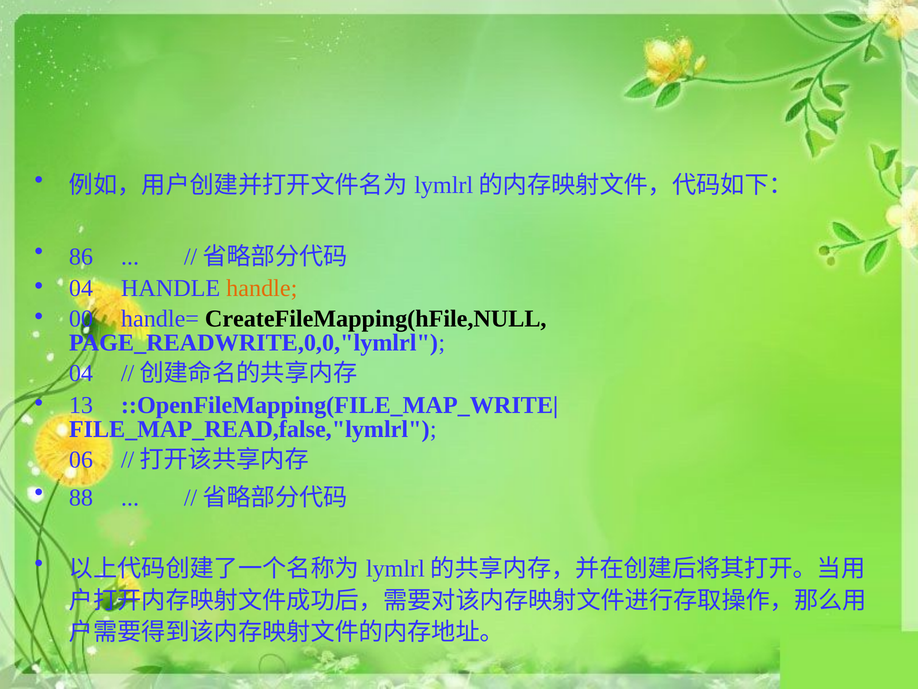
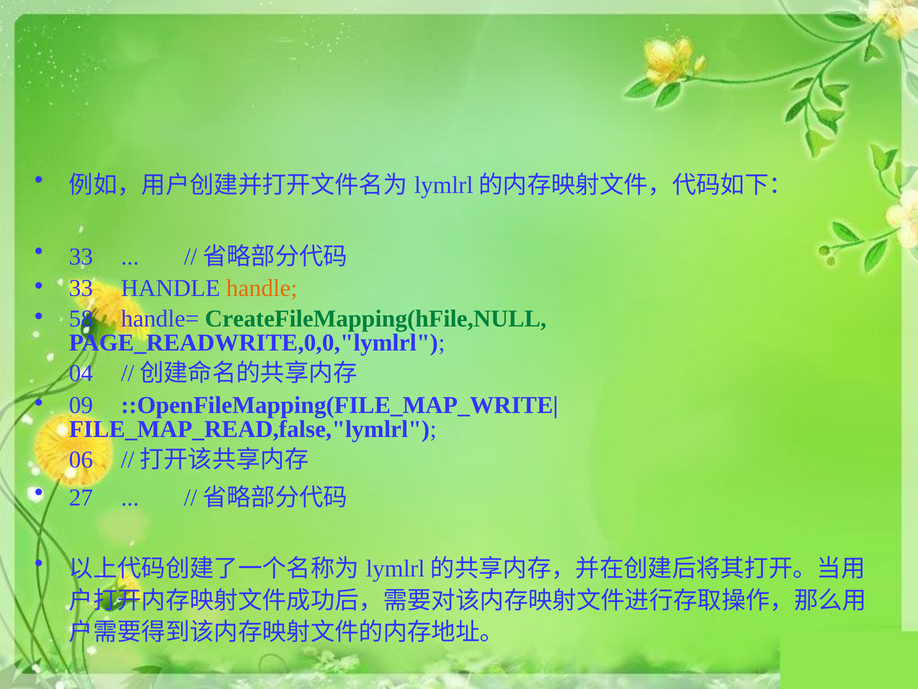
86: 86 -> 33 (81, 256)
04: 04 -> 33 (81, 288)
00: 00 -> 58 (81, 319)
CreateFileMapping(hFile,NULL colour: black -> green (376, 319)
13: 13 -> 09 (81, 405)
88: 88 -> 27 (81, 497)
